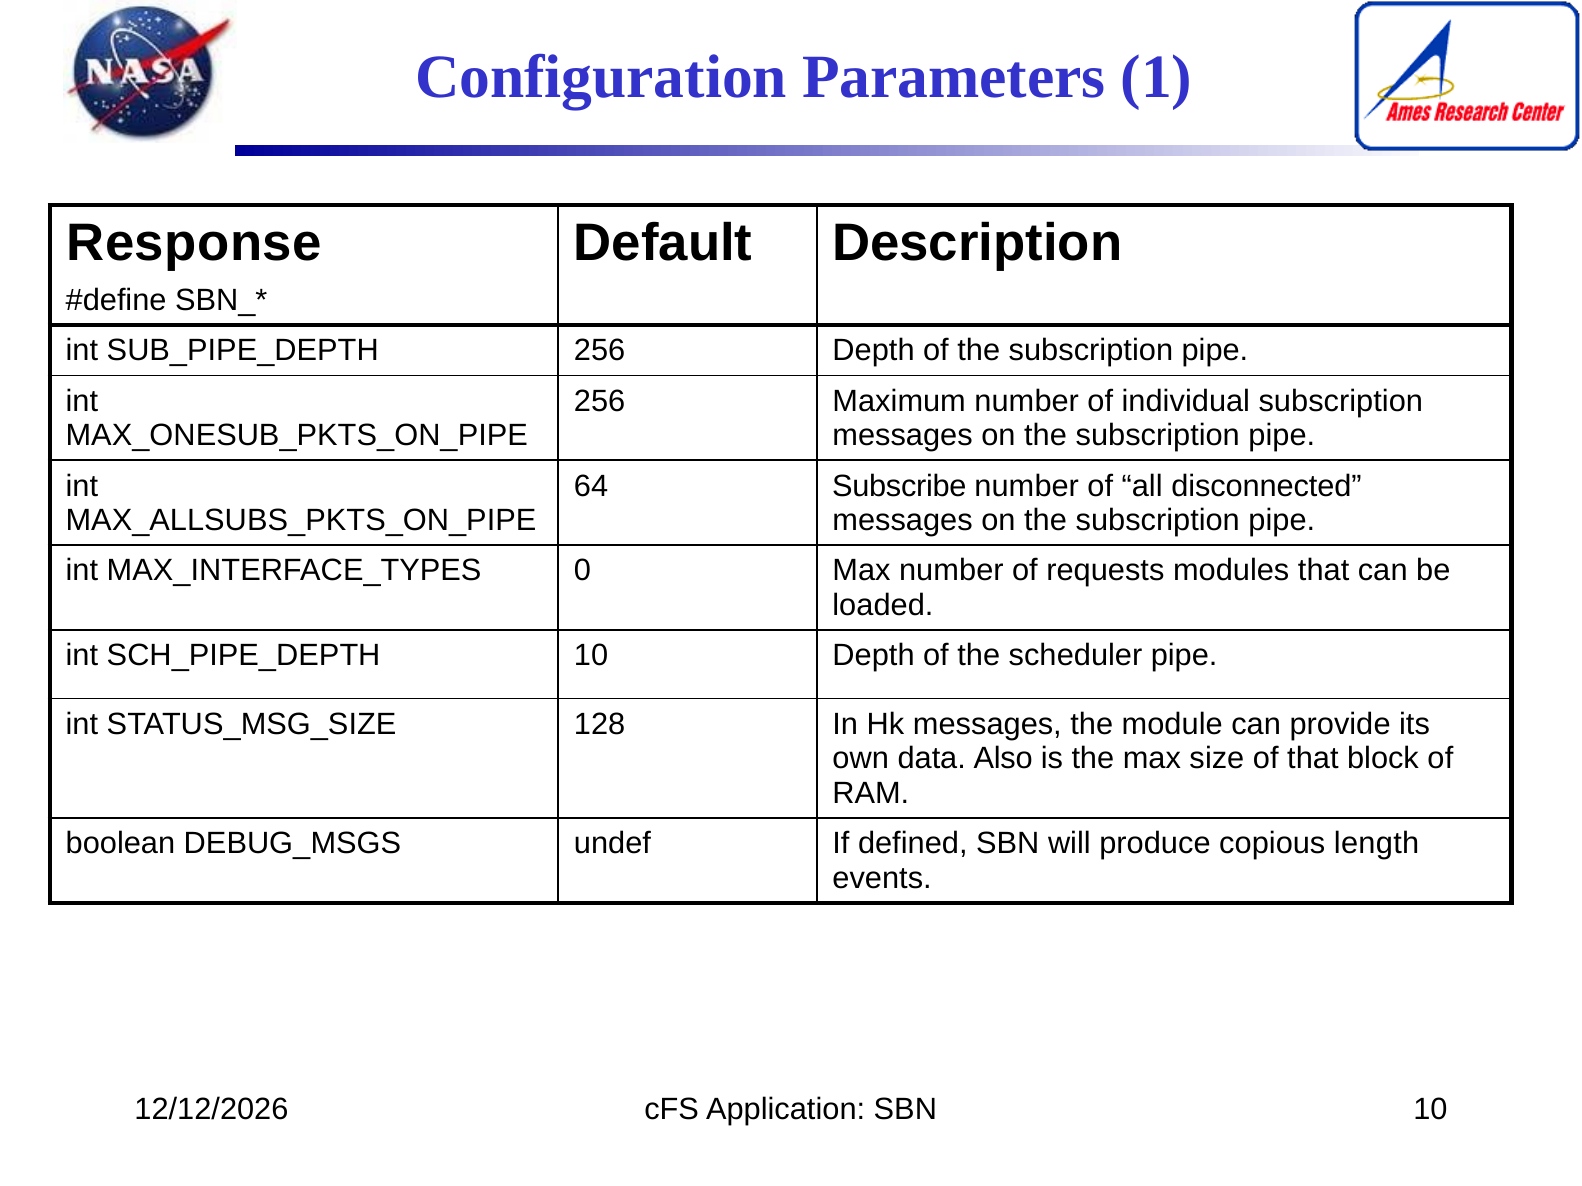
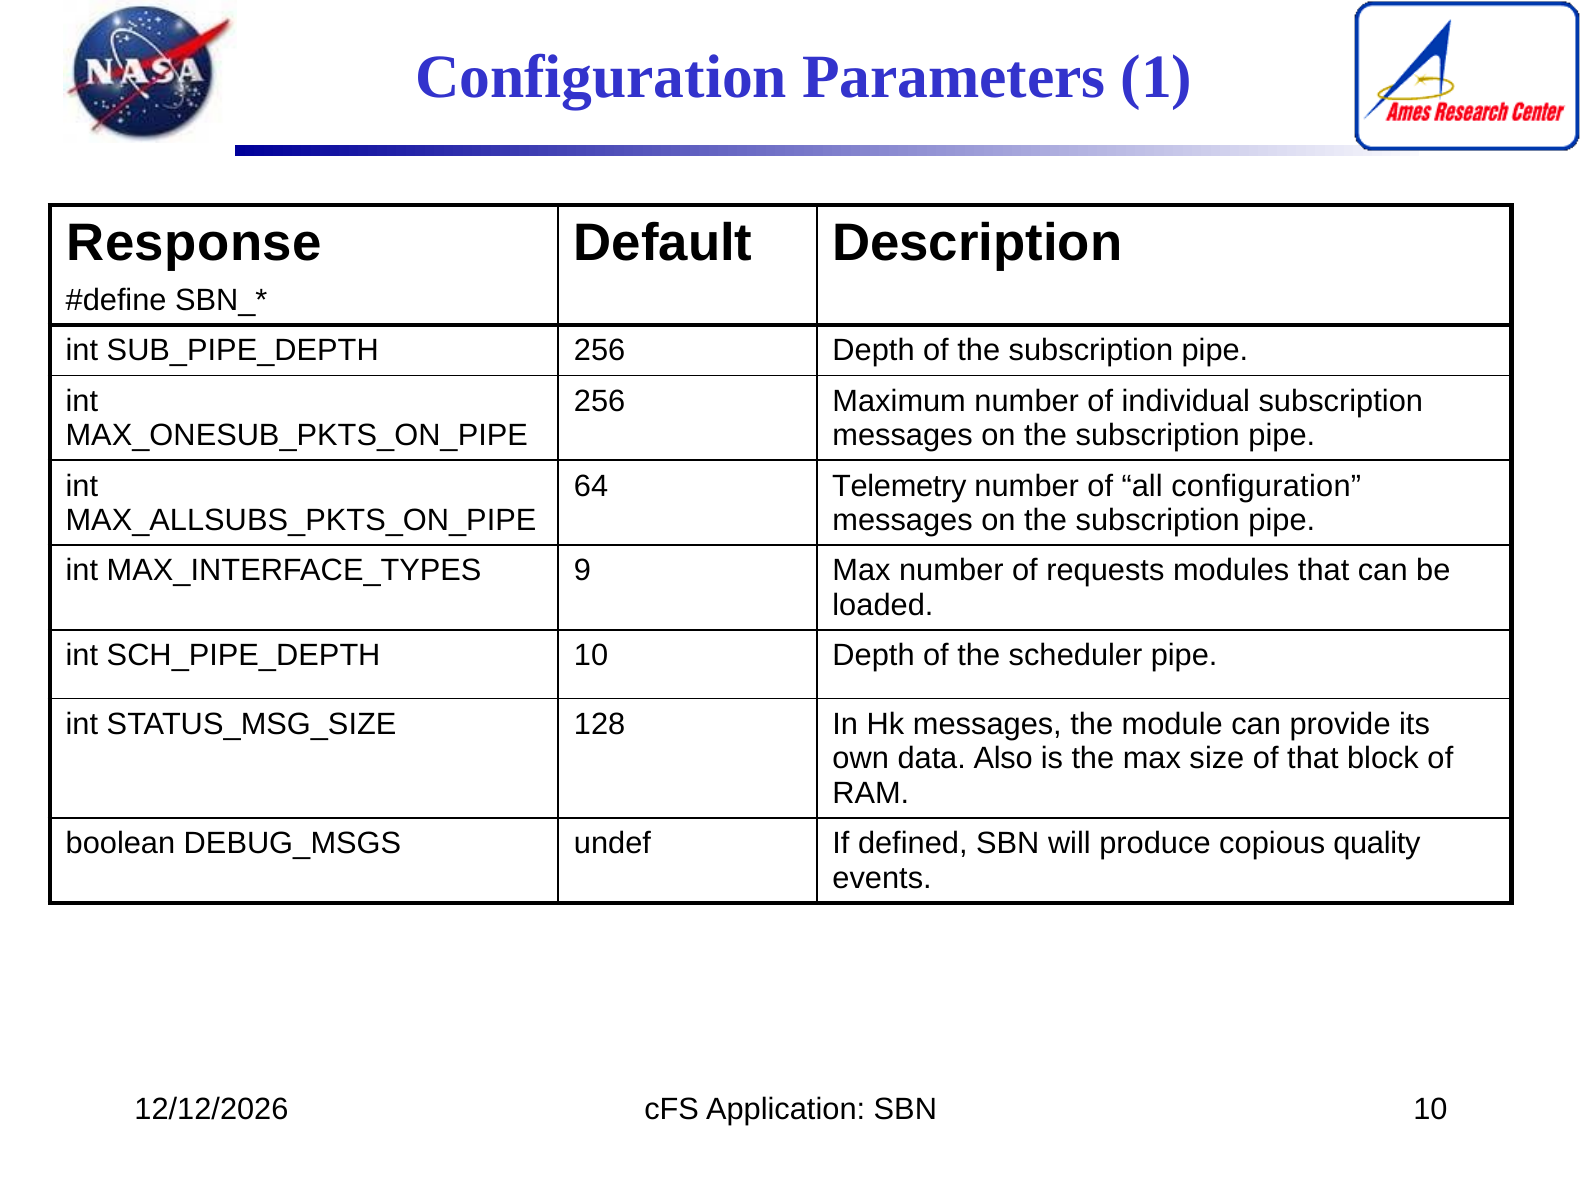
Subscribe: Subscribe -> Telemetry (899, 486)
all disconnected: disconnected -> configuration (1266, 486)
0: 0 -> 9 (582, 571)
length: length -> quality (1377, 844)
